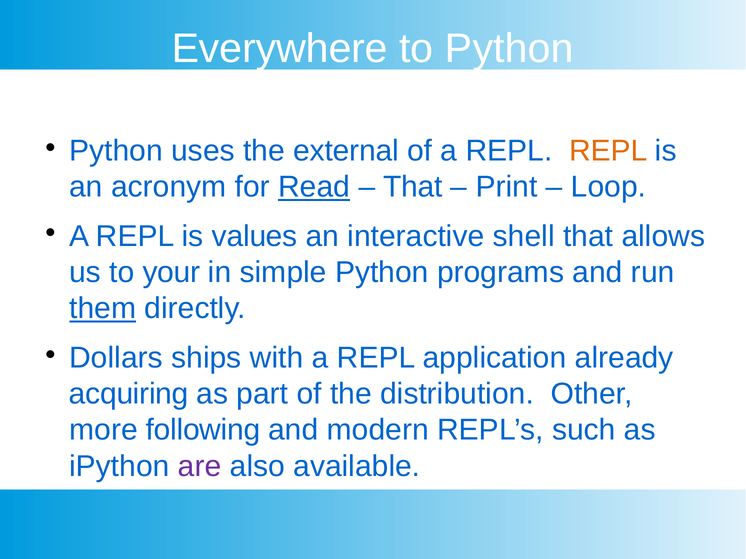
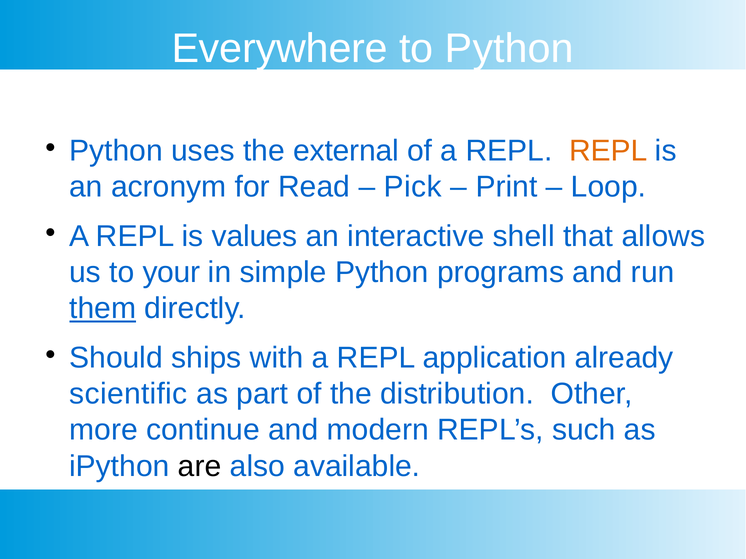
Read underline: present -> none (314, 187)
That: That -> Pick (413, 187)
Dollars: Dollars -> Should (116, 358)
acquiring: acquiring -> scientific (128, 394)
following: following -> continue (203, 430)
are colour: purple -> black (200, 466)
